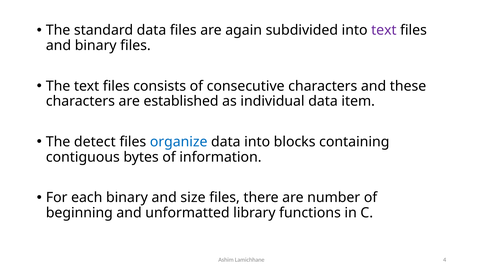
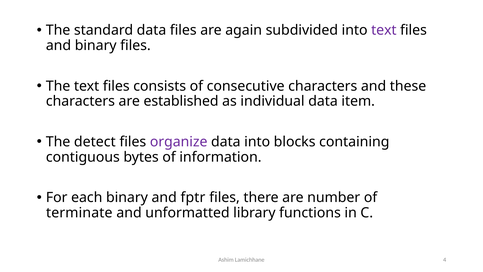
organize colour: blue -> purple (179, 142)
size: size -> fptr (193, 197)
beginning: beginning -> terminate (79, 213)
